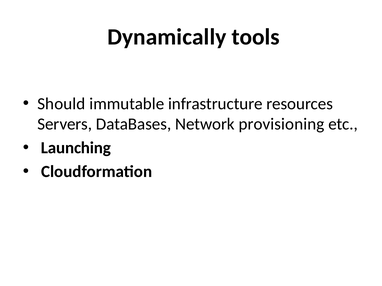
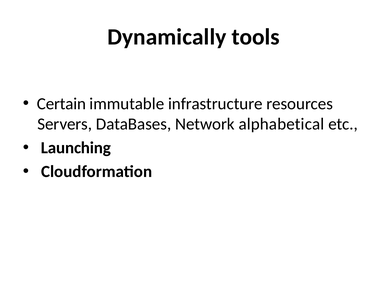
Should: Should -> Certain (61, 104)
provisioning: provisioning -> alphabetical (281, 124)
